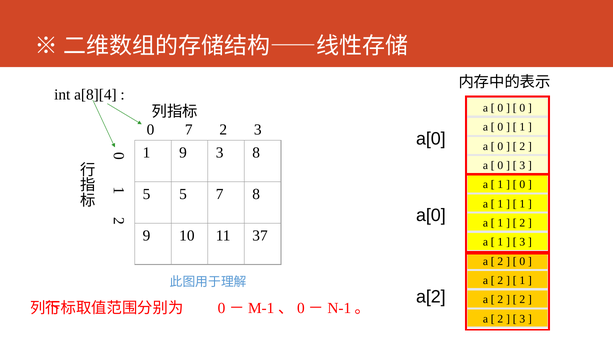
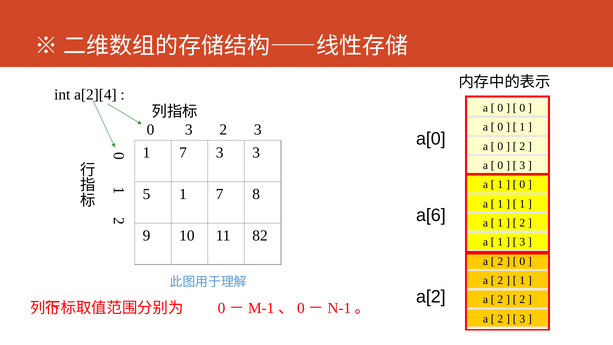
a[8][4: a[8][4 -> a[2][4 (95, 94)
0 7: 7 -> 3 (189, 130)
9: 9 -> 7 (183, 153)
3 8: 8 -> 3 (256, 153)
5 5: 5 -> 1 (183, 194)
a[0: a[0 -> a[6 (431, 215)
37: 37 -> 82 (260, 236)
